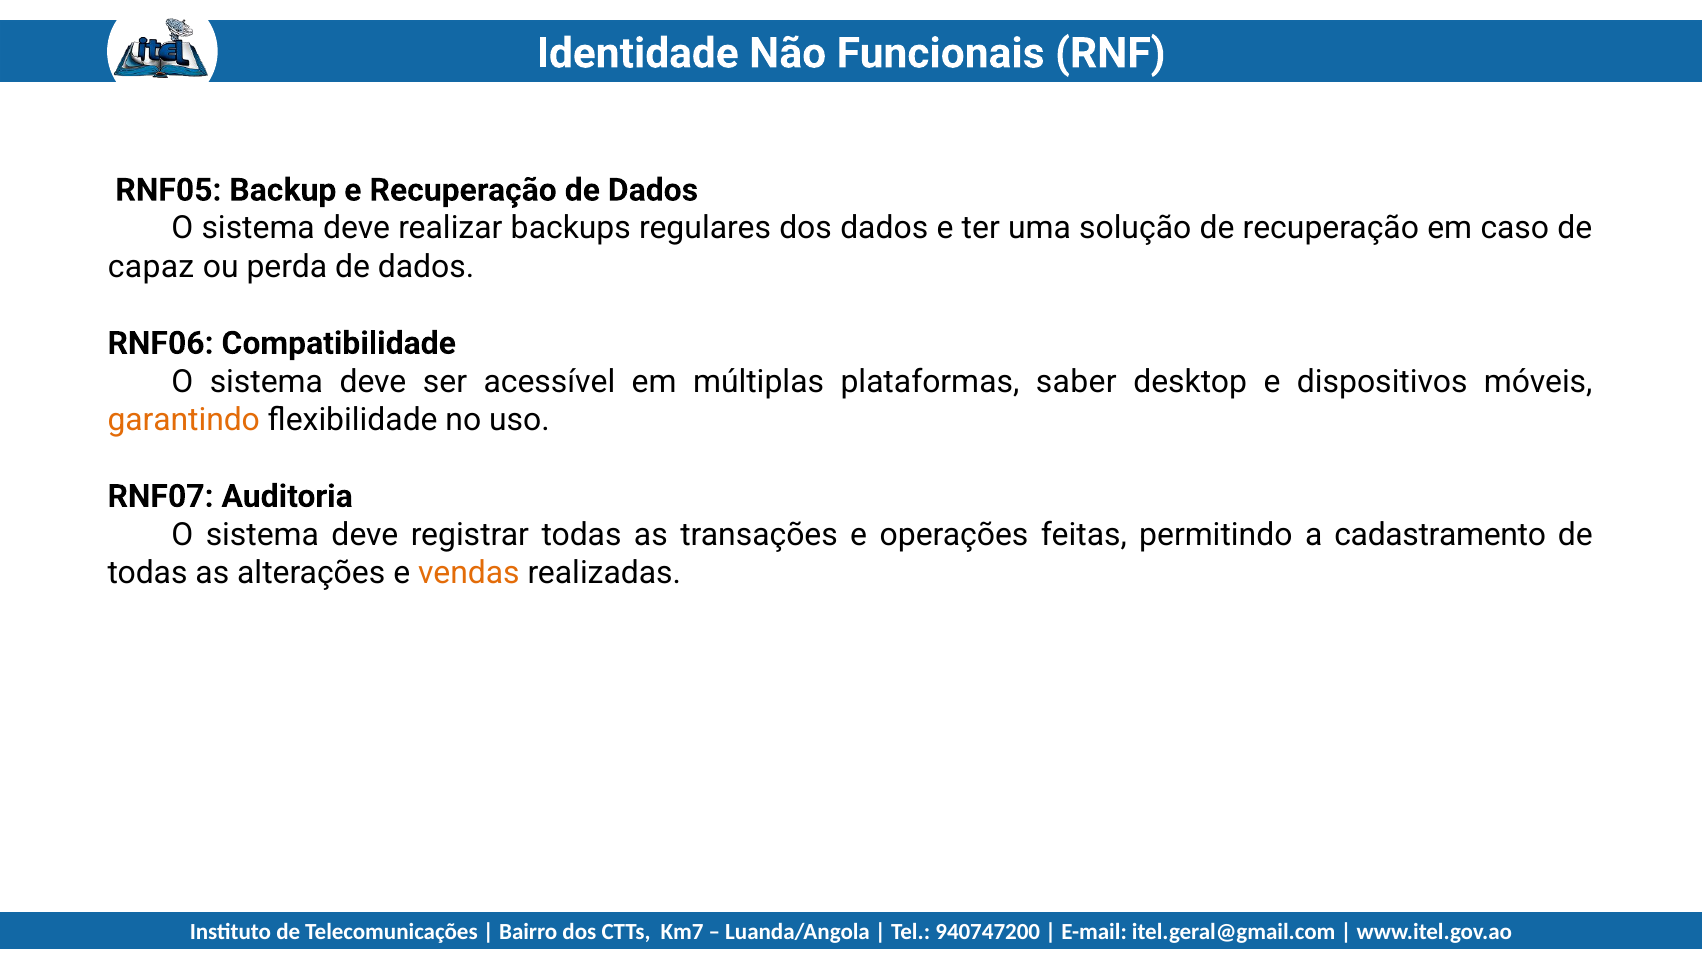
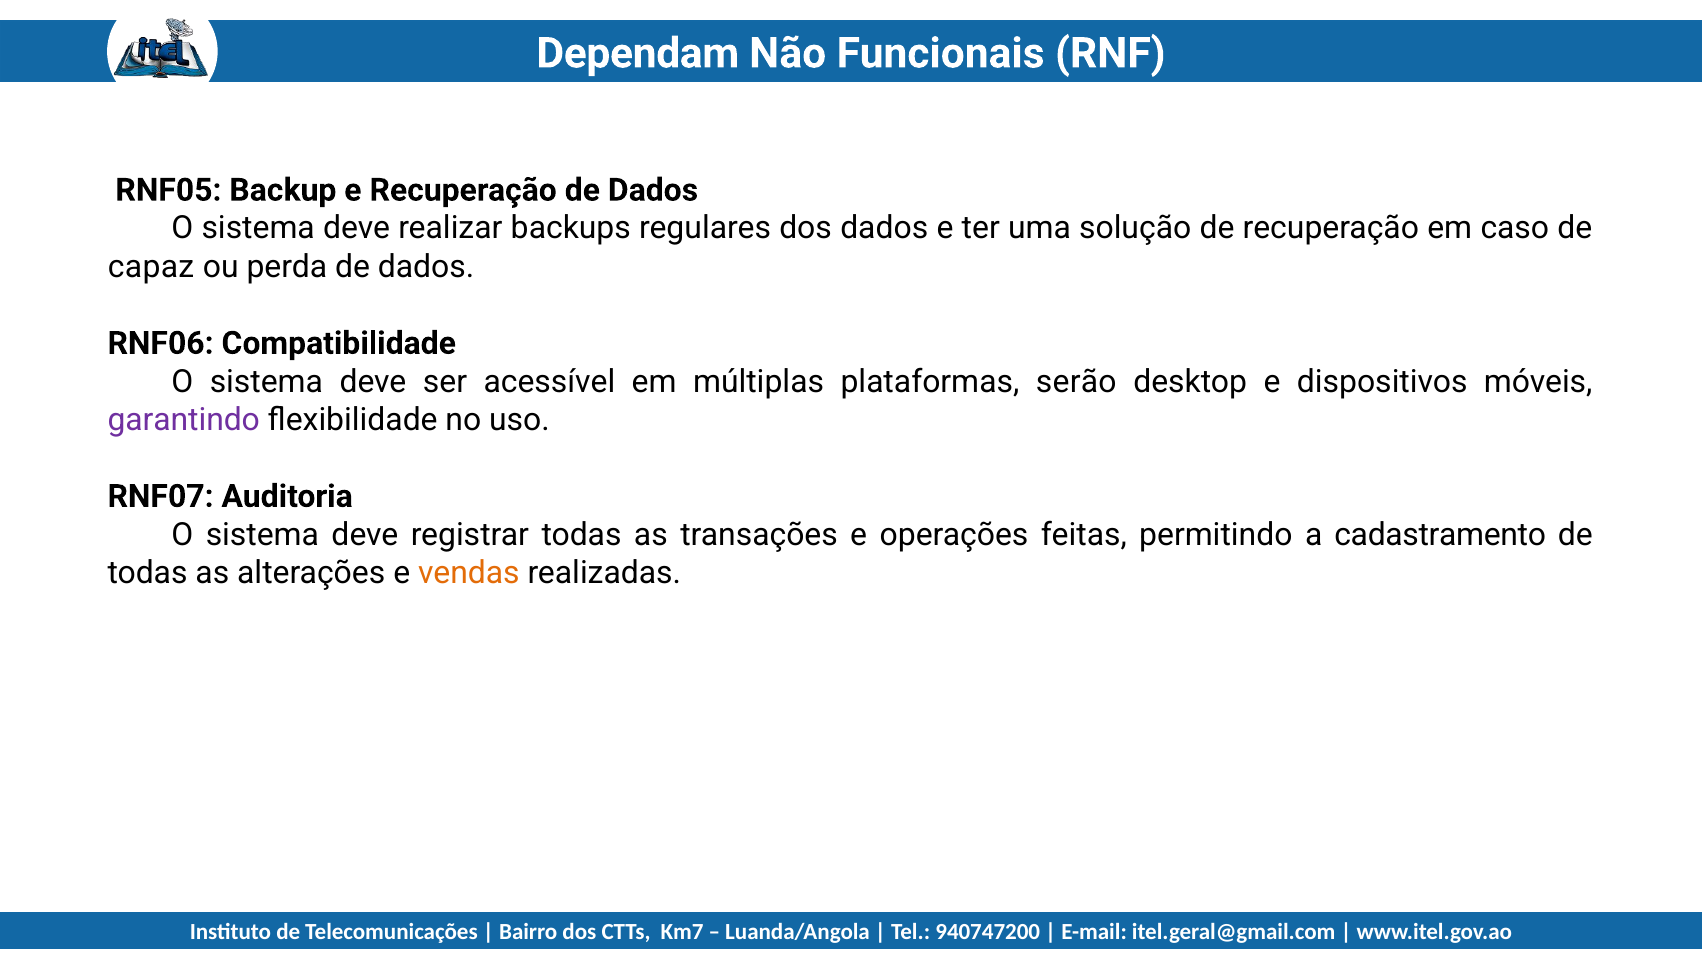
Identidade: Identidade -> Dependam (638, 53)
saber: saber -> serão (1076, 382)
garantindo colour: orange -> purple (184, 420)
